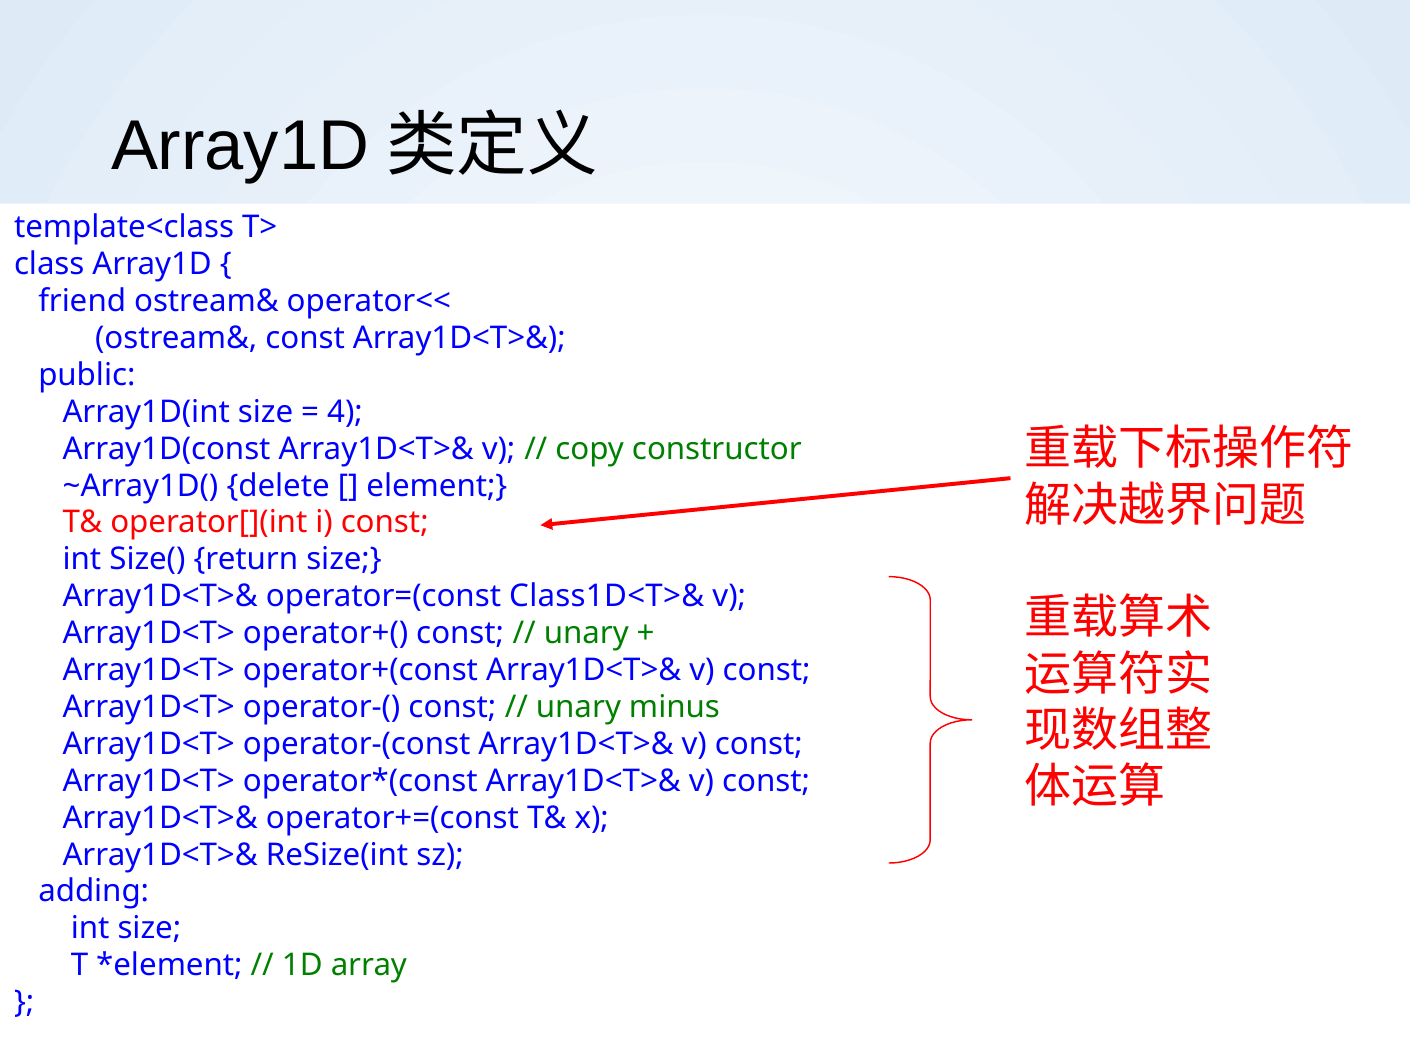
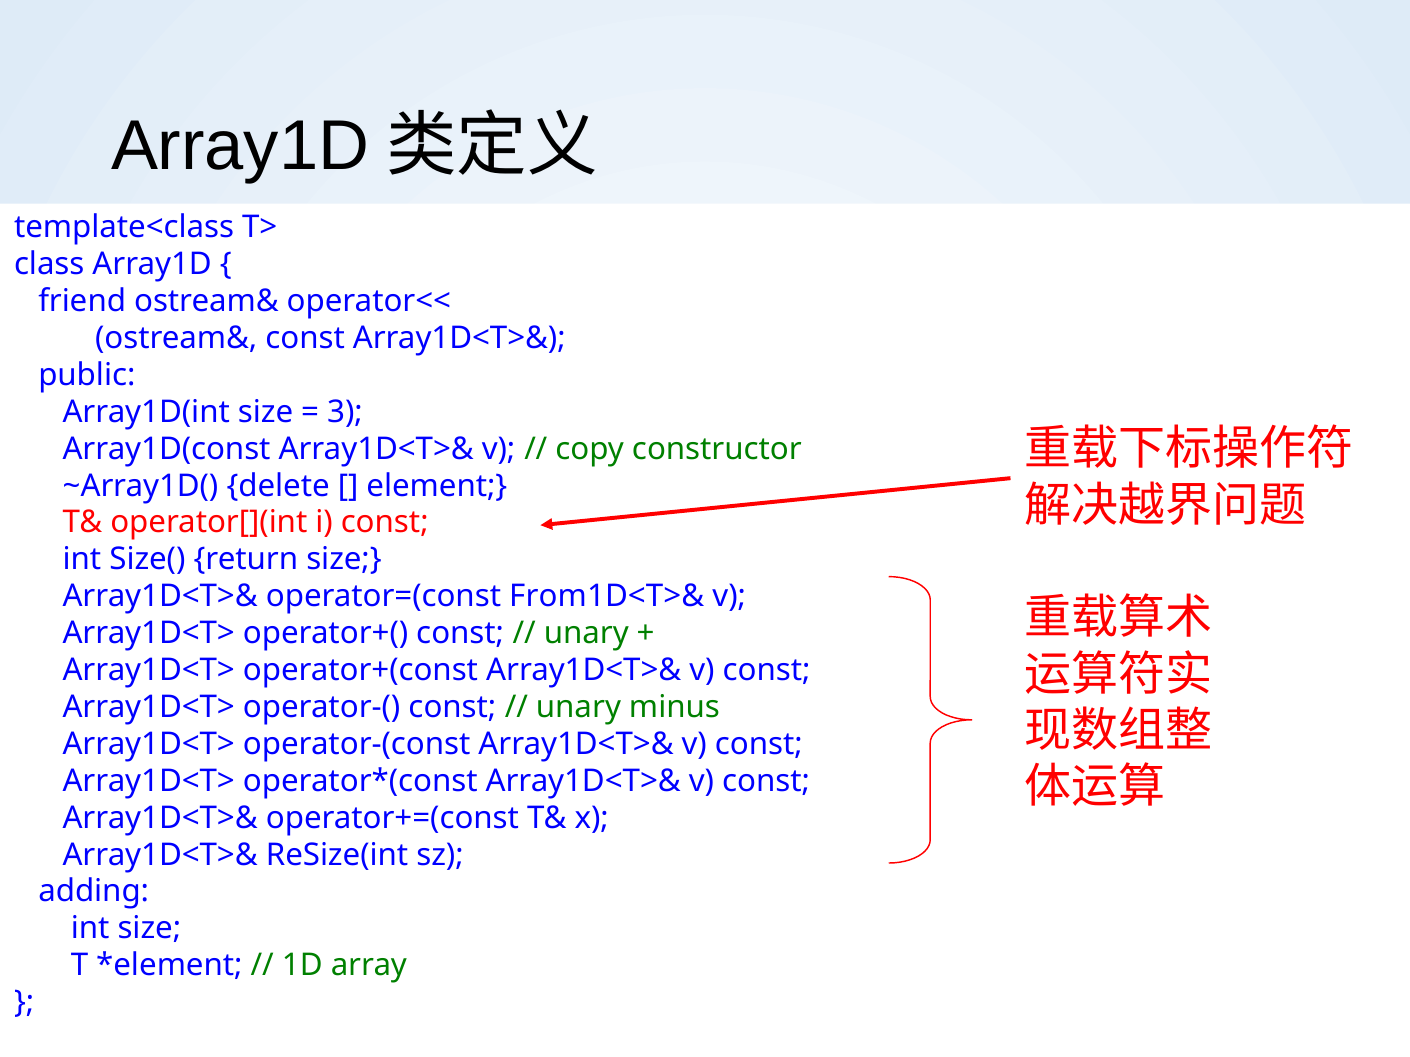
4: 4 -> 3 (345, 412)
Class1D<T>&: Class1D<T>& -> From1D<T>& (607, 597)
